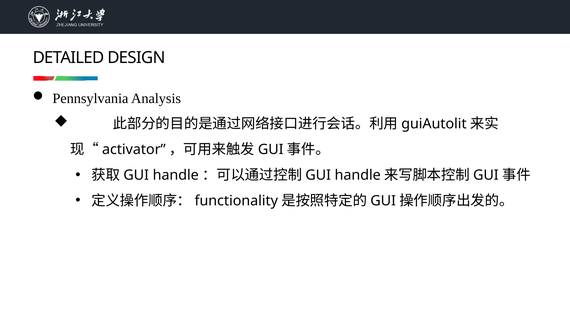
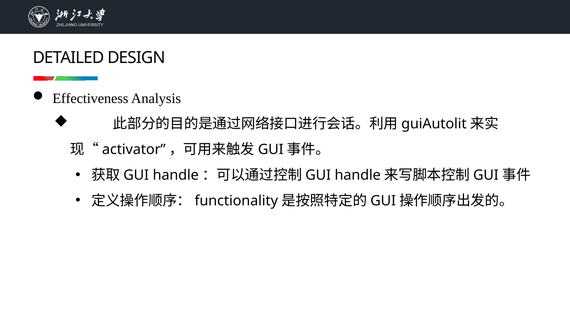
Pennsylvania: Pennsylvania -> Effectiveness (90, 99)
